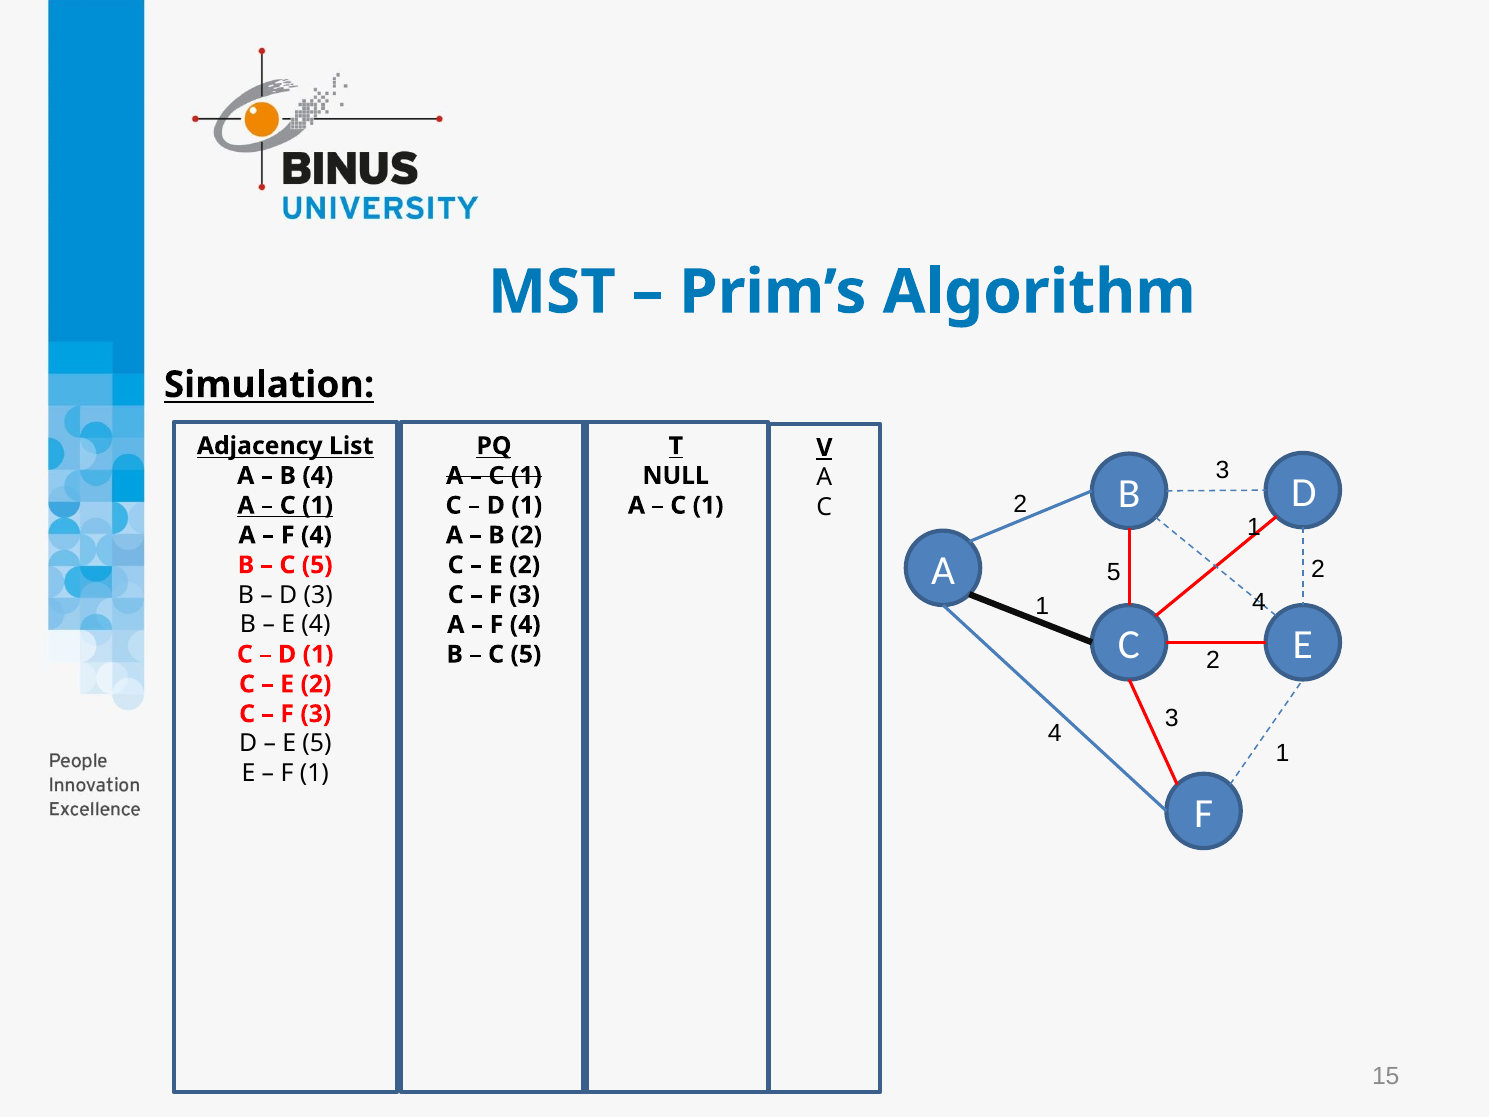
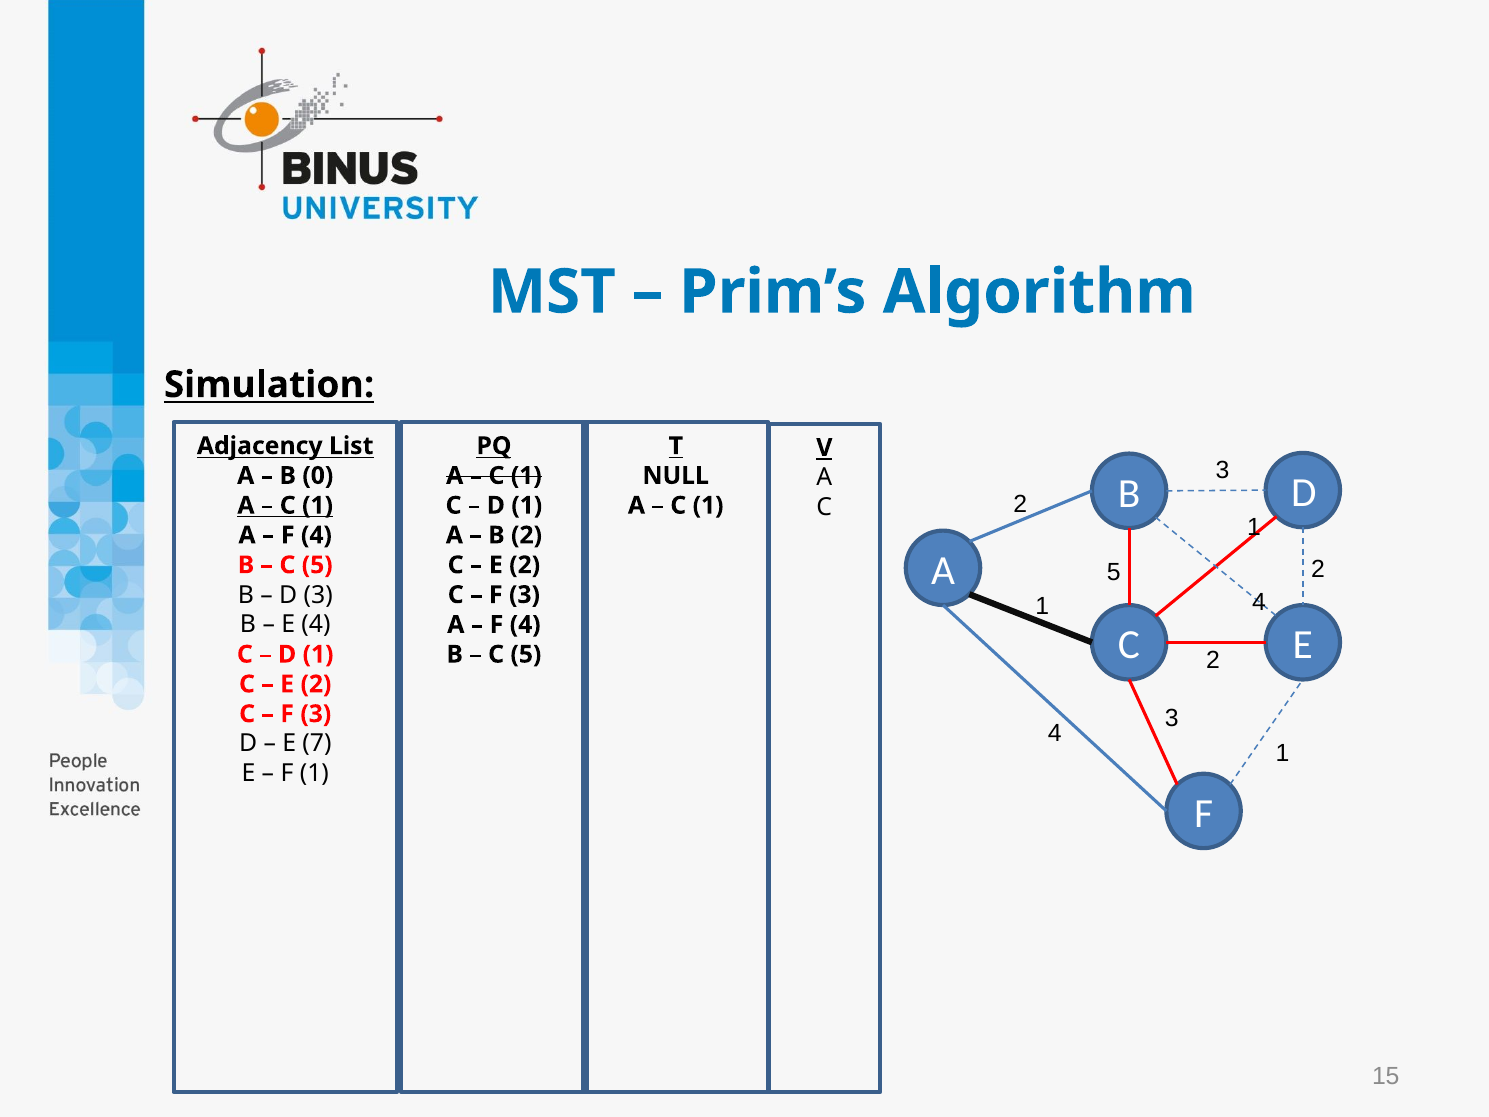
B 4: 4 -> 0 (318, 476)
E 5: 5 -> 7 (317, 744)
